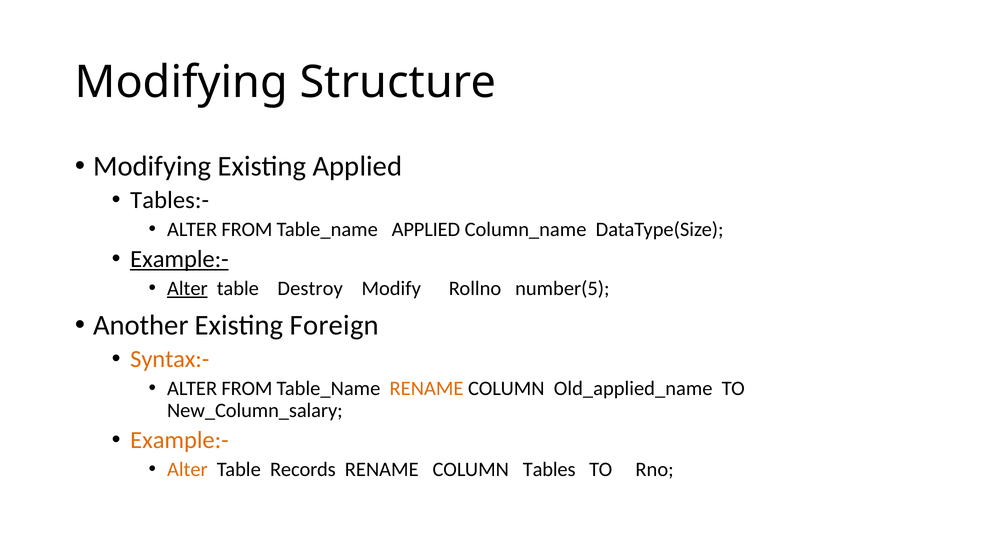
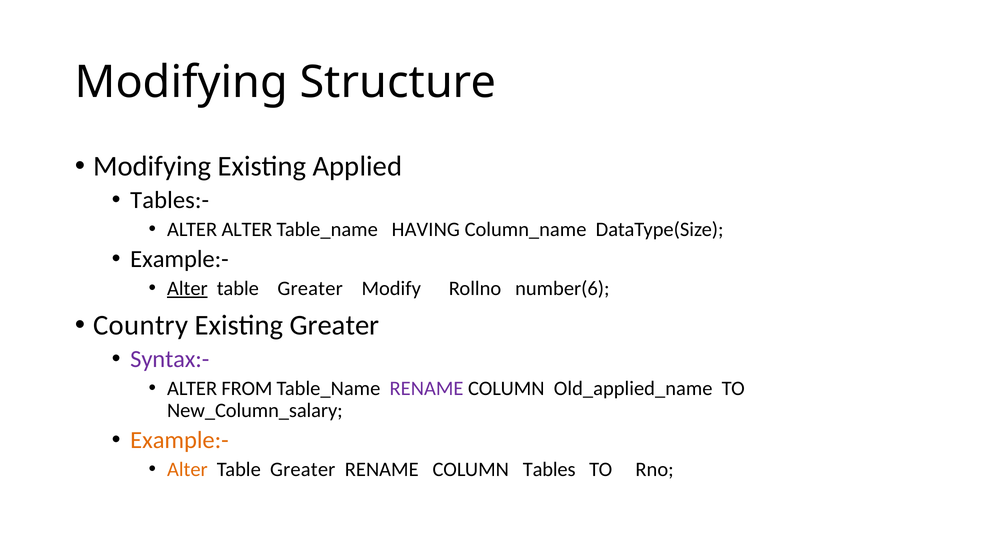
FROM: FROM -> ALTER (247, 230)
Table_name APPLIED: APPLIED -> HAVING (426, 230)
Example:- underline: present -> none (179, 259)
Destroy: Destroy -> Greater (310, 288)
number(5: number(5 -> number(6 (562, 288)
Another: Another -> Country (141, 325)
Existing Foreign: Foreign -> Greater (335, 325)
Syntax:- colour: orange -> purple (170, 359)
RENAME colour: orange -> purple (426, 388)
Records: Records -> Greater (303, 469)
